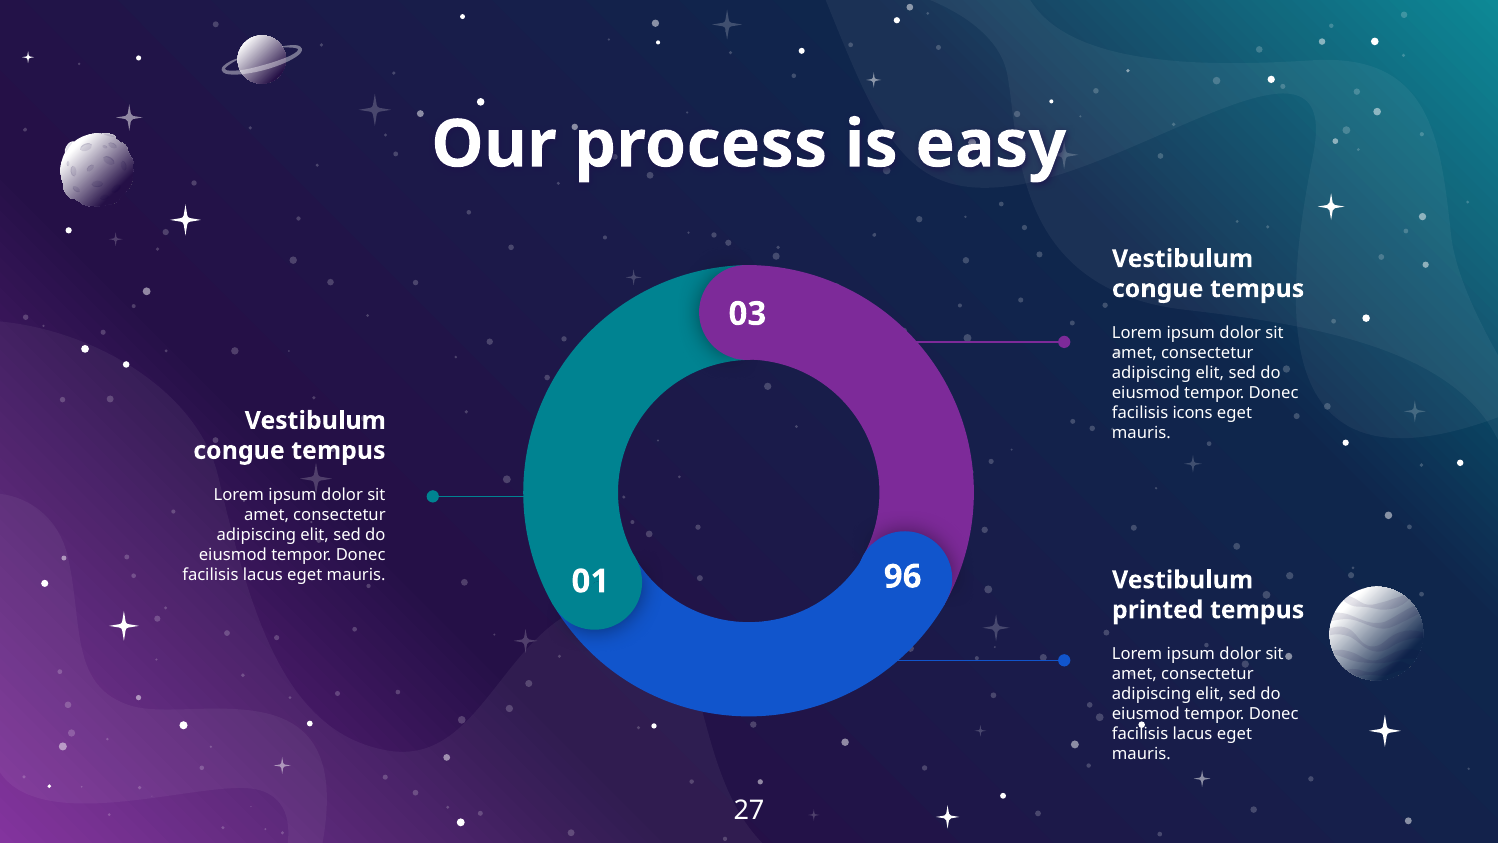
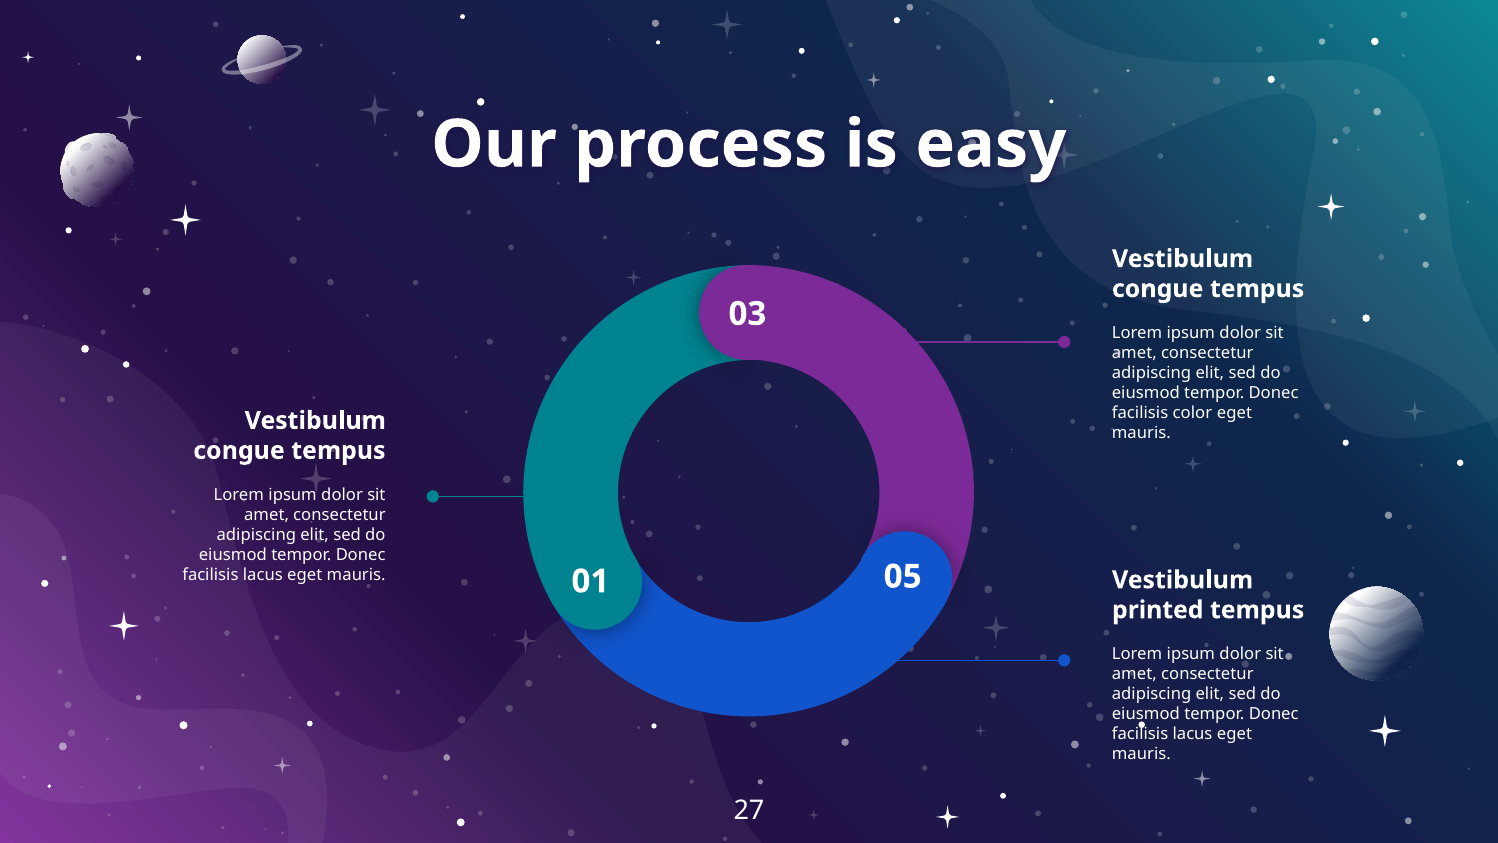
icons: icons -> color (1192, 413)
96: 96 -> 05 (903, 576)
